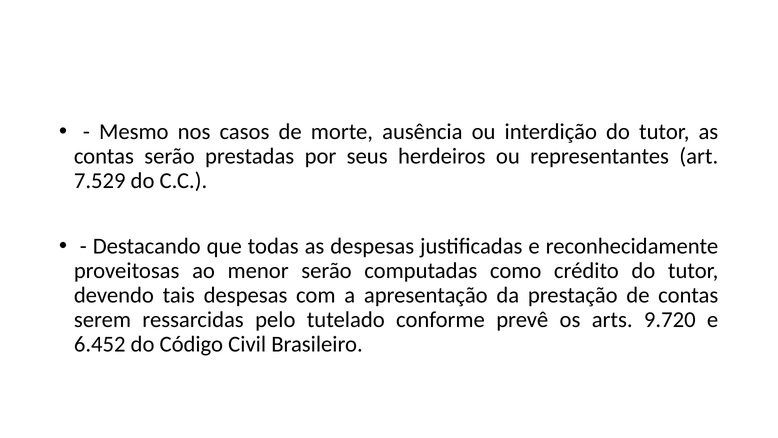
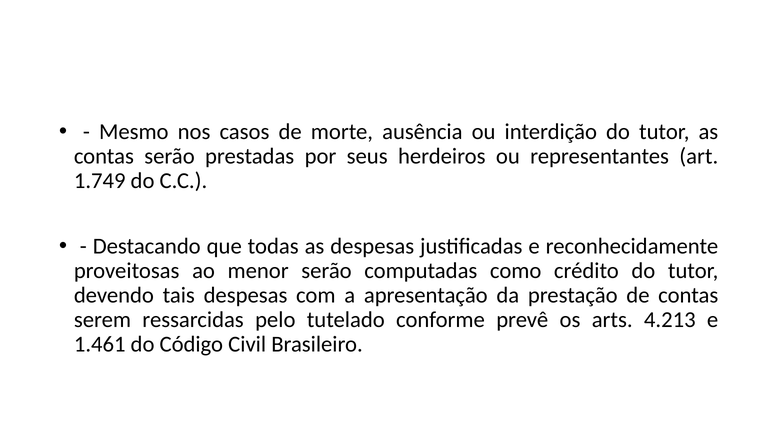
7.529: 7.529 -> 1.749 (100, 181)
9.720: 9.720 -> 4.213 (670, 319)
6.452: 6.452 -> 1.461 (100, 344)
